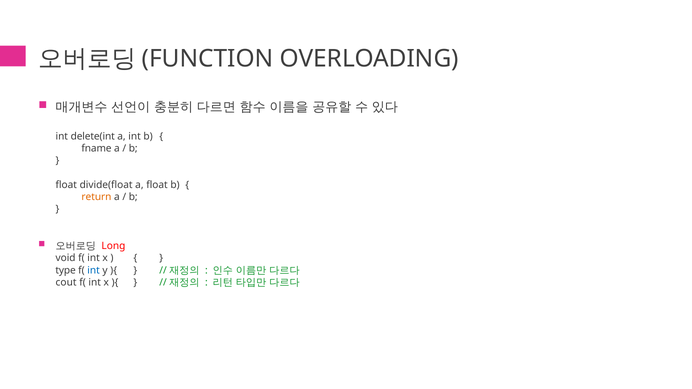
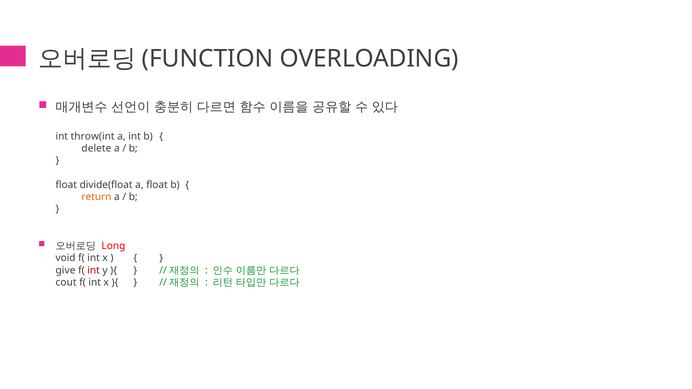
delete(int: delete(int -> throw(int (93, 136)
fname: fname -> delete (96, 148)
type: type -> give (66, 270)
int colour: blue -> red (94, 270)
